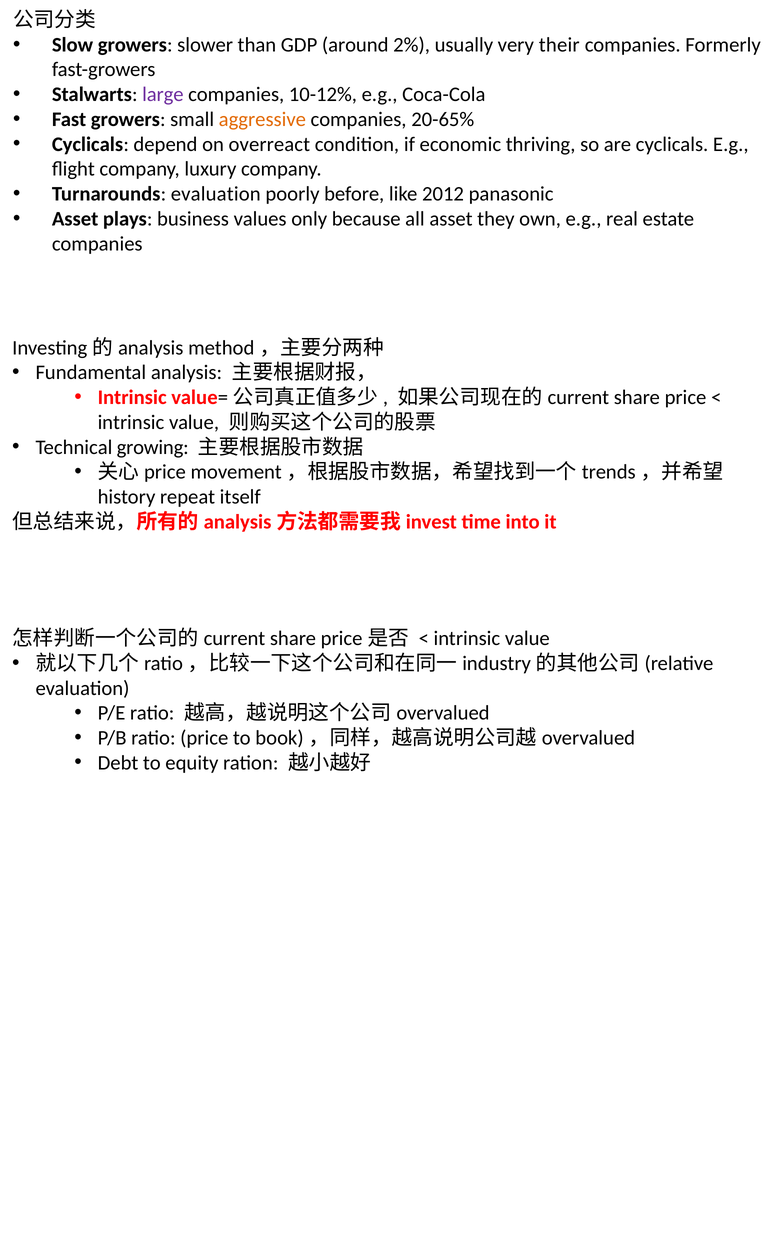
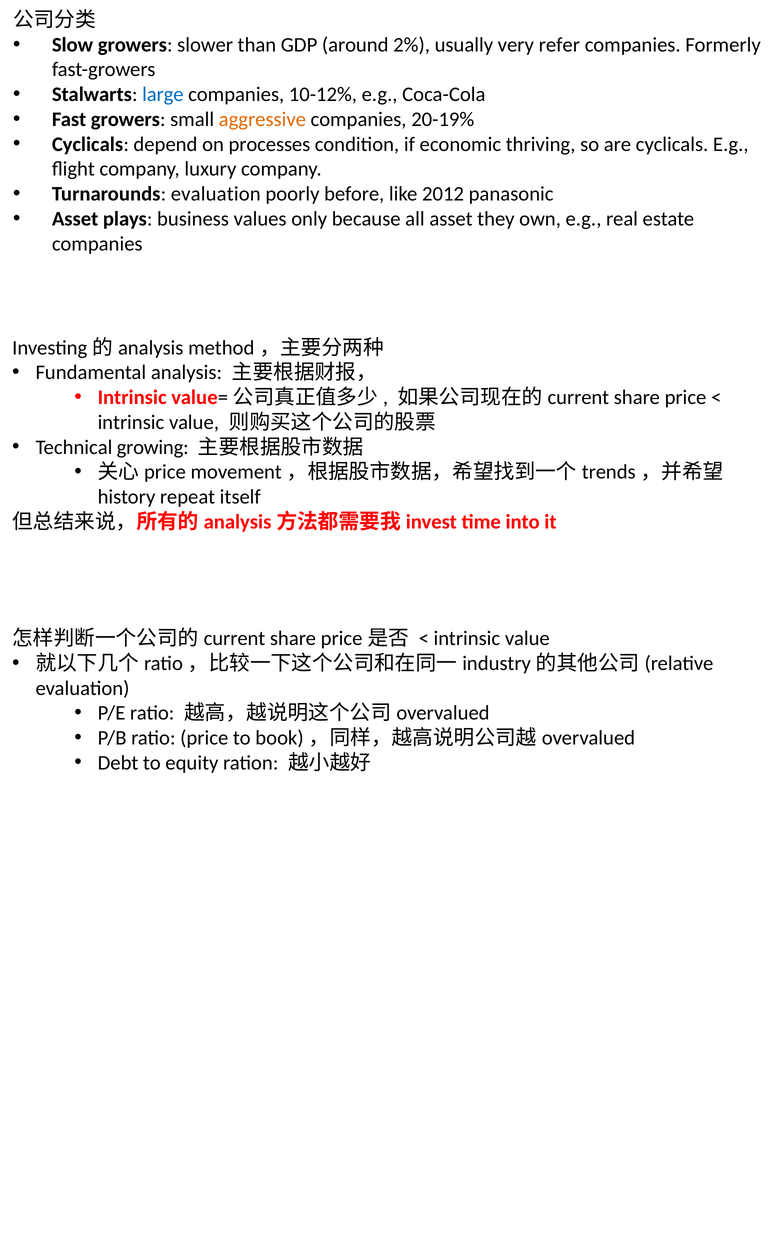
their: their -> refer (559, 45)
large colour: purple -> blue (163, 95)
20-65%: 20-65% -> 20-19% (443, 119)
overreact: overreact -> processes (269, 144)
